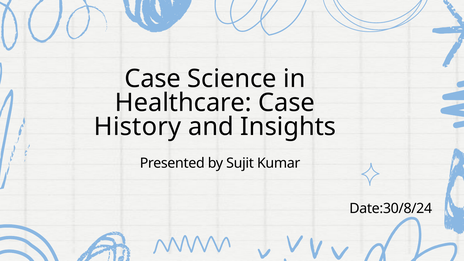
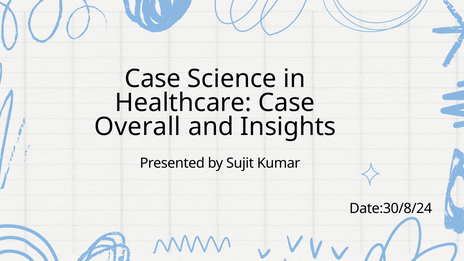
History: History -> Overall (138, 127)
